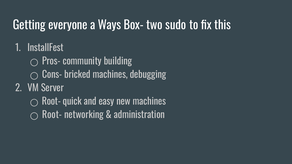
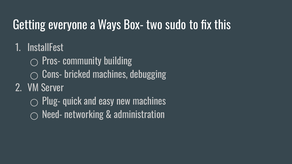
Root-: Root- -> Plug- (51, 102)
Root-: Root- -> Need- (52, 115)
